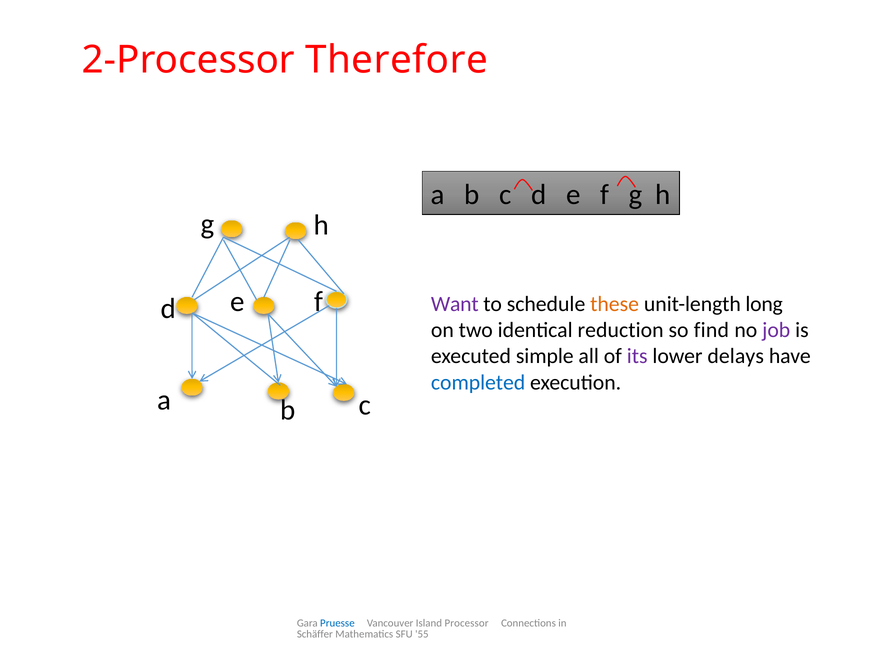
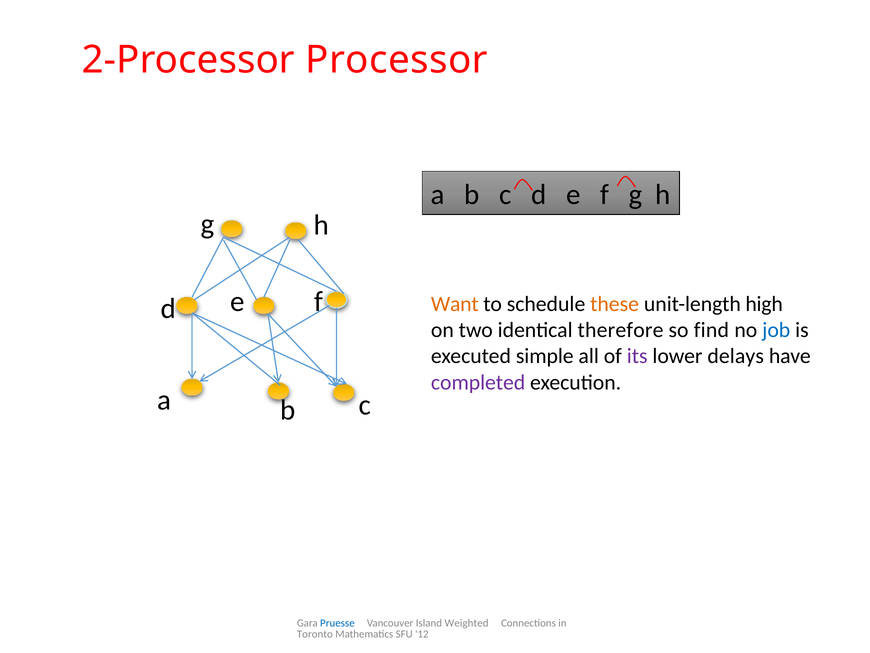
Therefore: Therefore -> Processor (397, 60)
Want colour: purple -> orange (455, 304)
long: long -> high (764, 304)
reduction: reduction -> therefore (621, 330)
job colour: purple -> blue (776, 330)
completed colour: blue -> purple (478, 382)
Processor: Processor -> Weighted (467, 623)
Schäffer: Schäffer -> Toronto (315, 634)
55: 55 -> 12 (422, 634)
